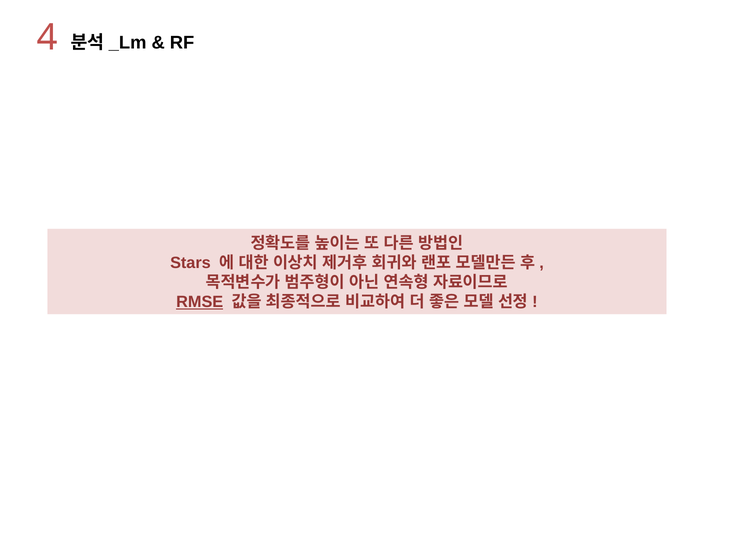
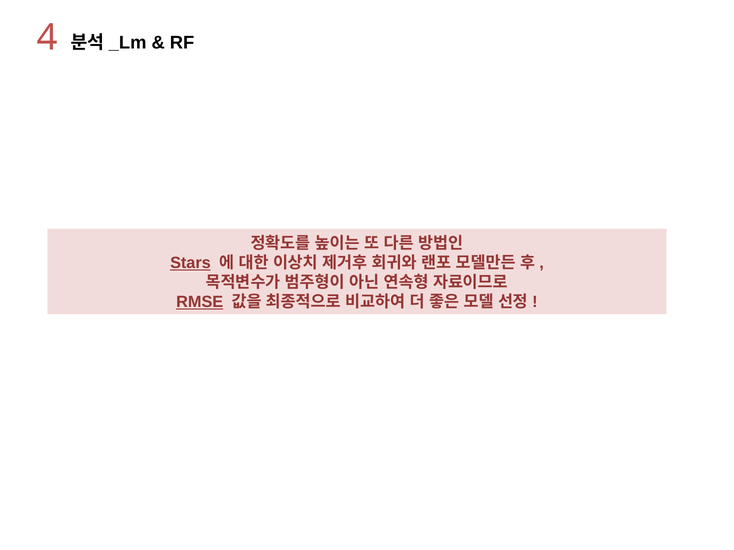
Stars underline: none -> present (190, 263)
